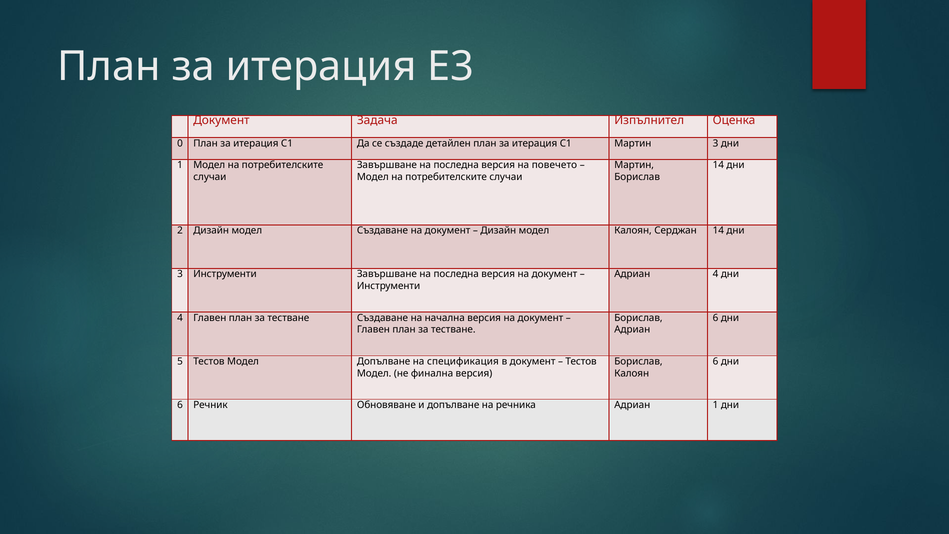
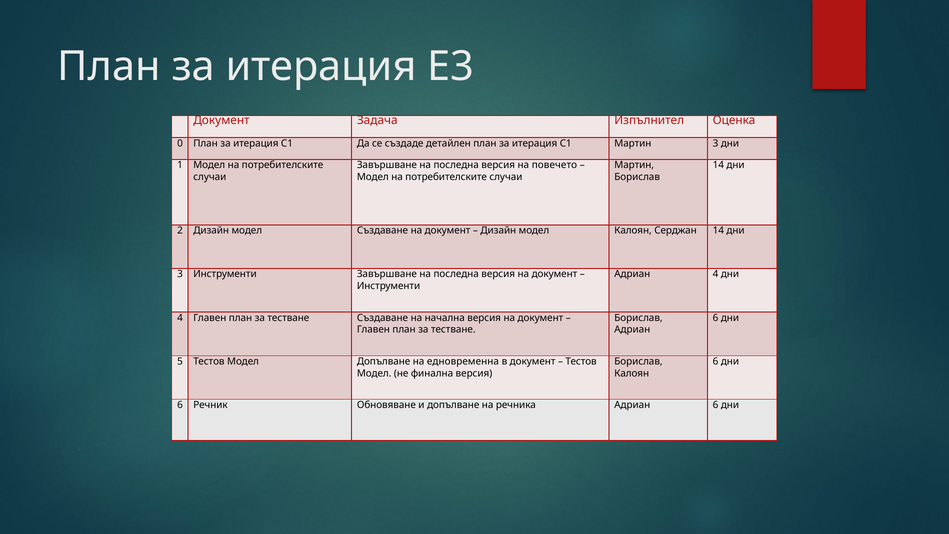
спецификация: спецификация -> едновременна (463, 361)
речника Адриан 1: 1 -> 6 (716, 405)
